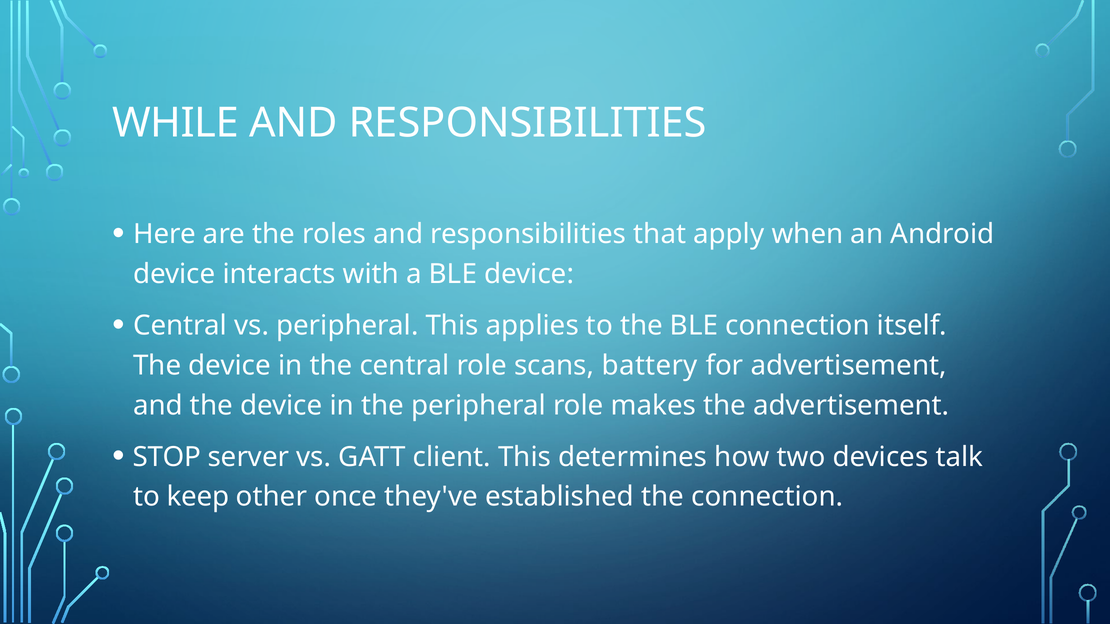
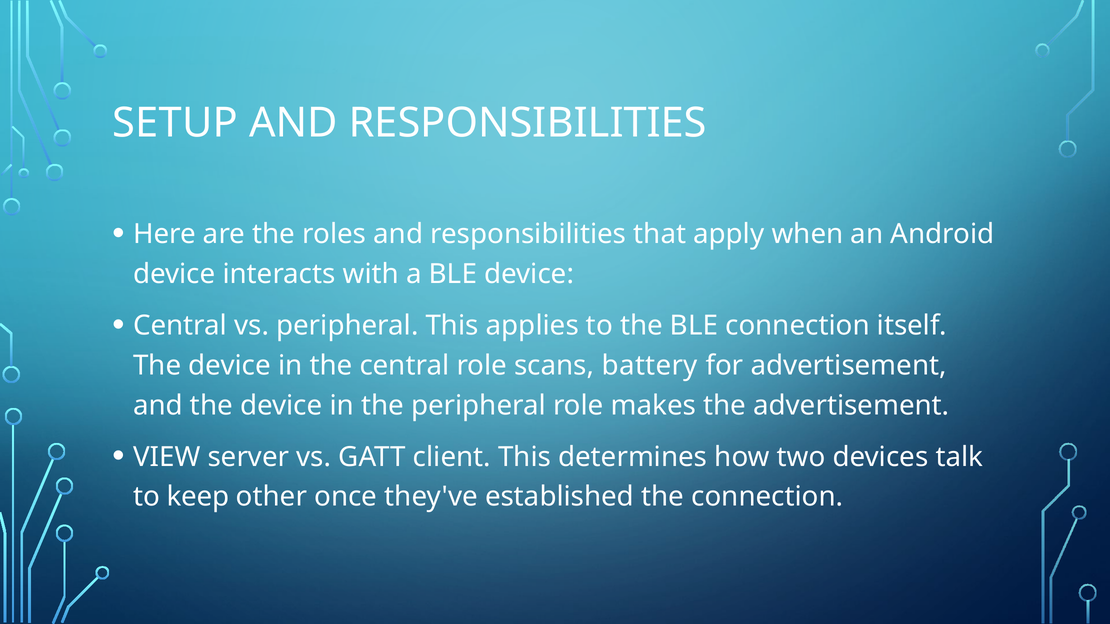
WHILE: WHILE -> SETUP (175, 123)
STOP: STOP -> VIEW (167, 457)
